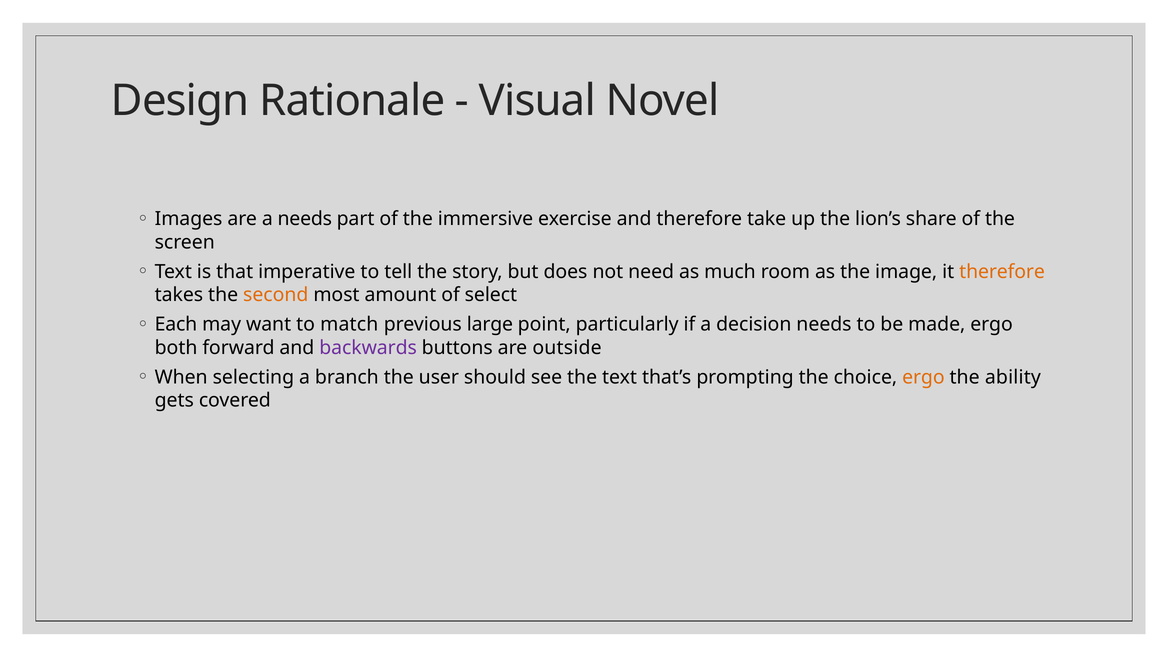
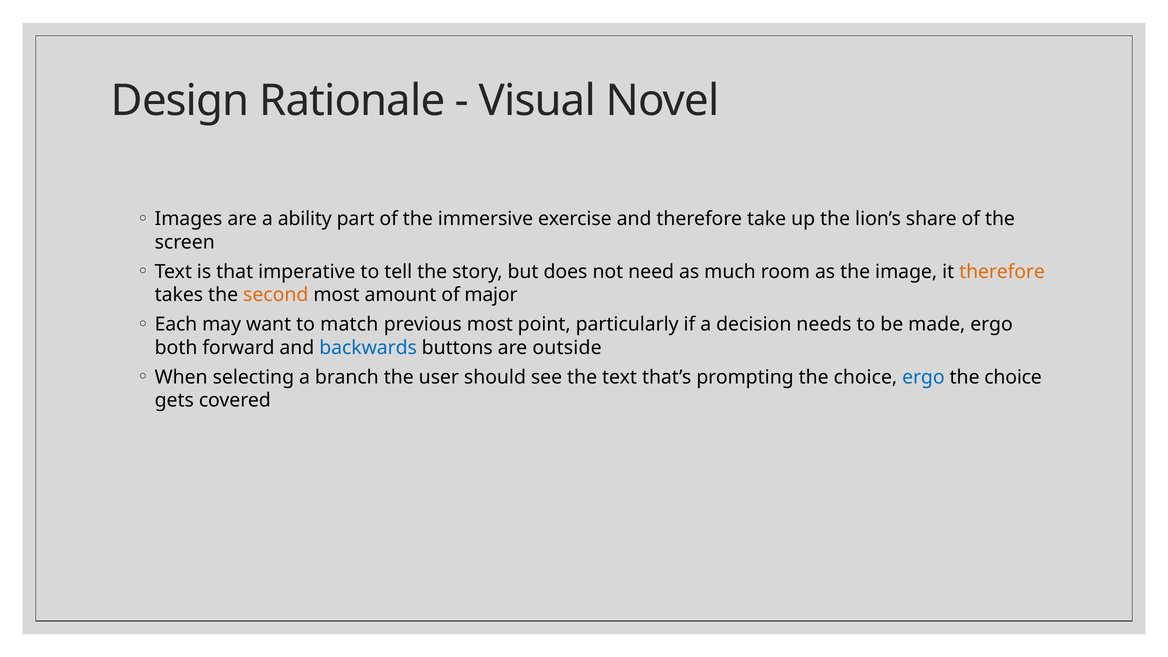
a needs: needs -> ability (305, 219)
select: select -> major (491, 295)
previous large: large -> most (490, 324)
backwards colour: purple -> blue (368, 348)
ergo colour: orange -> blue (923, 377)
ability: ability -> choice (1013, 377)
